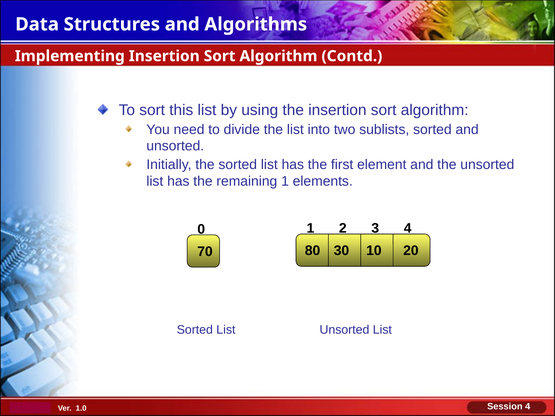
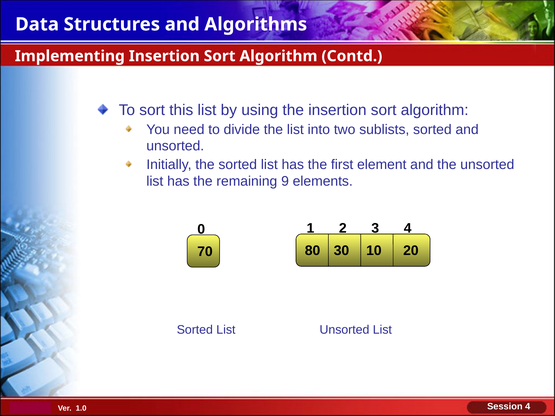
remaining 1: 1 -> 9 (285, 181)
